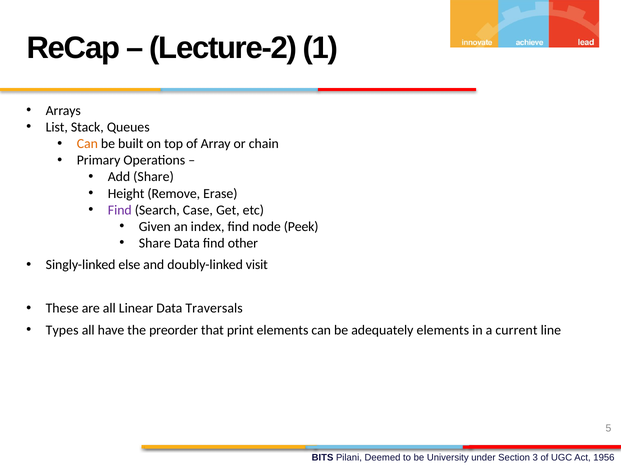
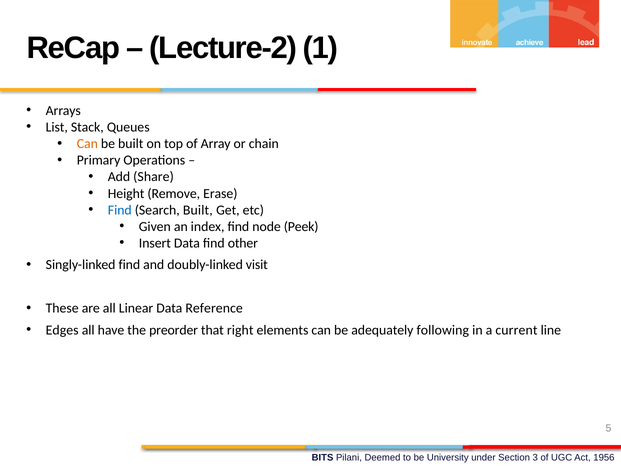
Find colour: purple -> blue (120, 210)
Search Case: Case -> Built (198, 210)
Share: Share -> Insert (155, 243)
Singly-linked else: else -> find (129, 265)
Traversals: Traversals -> Reference (214, 308)
Types: Types -> Edges (62, 330)
print: print -> right (240, 330)
adequately elements: elements -> following (443, 330)
